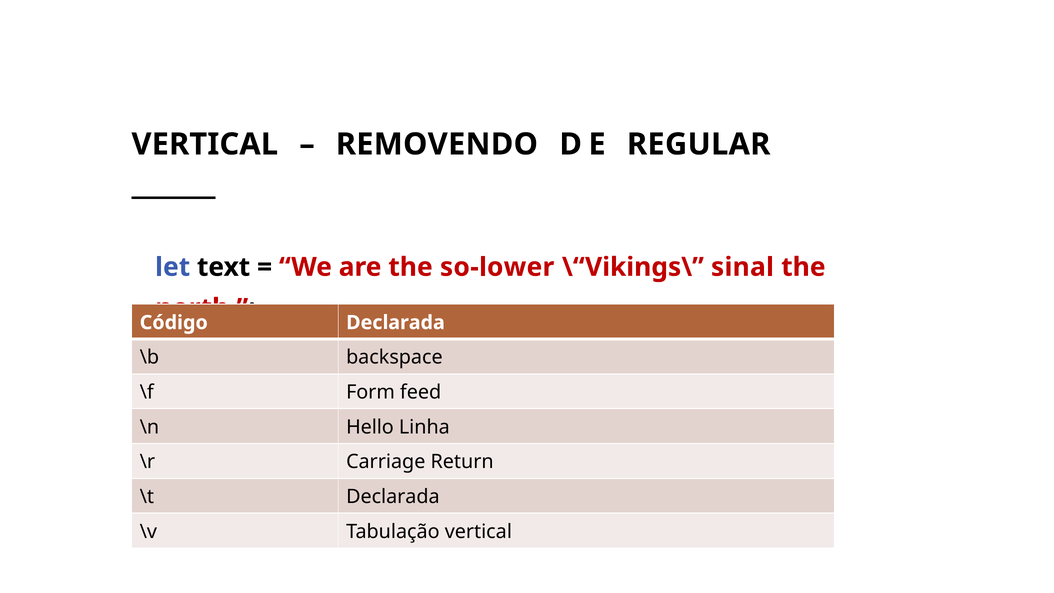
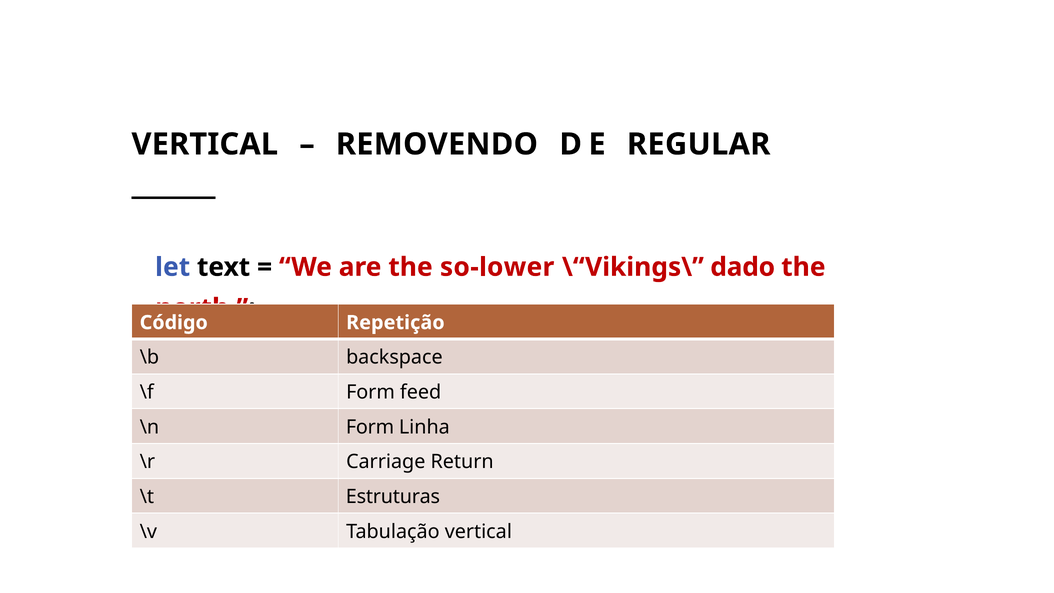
sinal: sinal -> dado (743, 267)
Declarada: Declarada -> Repetição (395, 323)
\n Hello: Hello -> Form (370, 427)
\t Declarada: Declarada -> Estruturas (393, 497)
